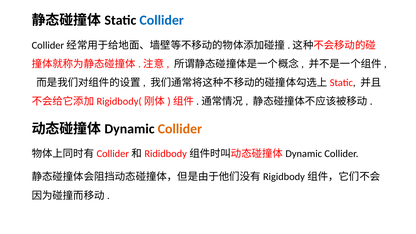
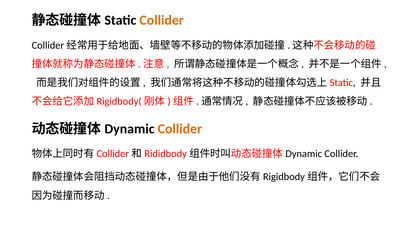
Collider colour: blue -> orange (162, 20)
